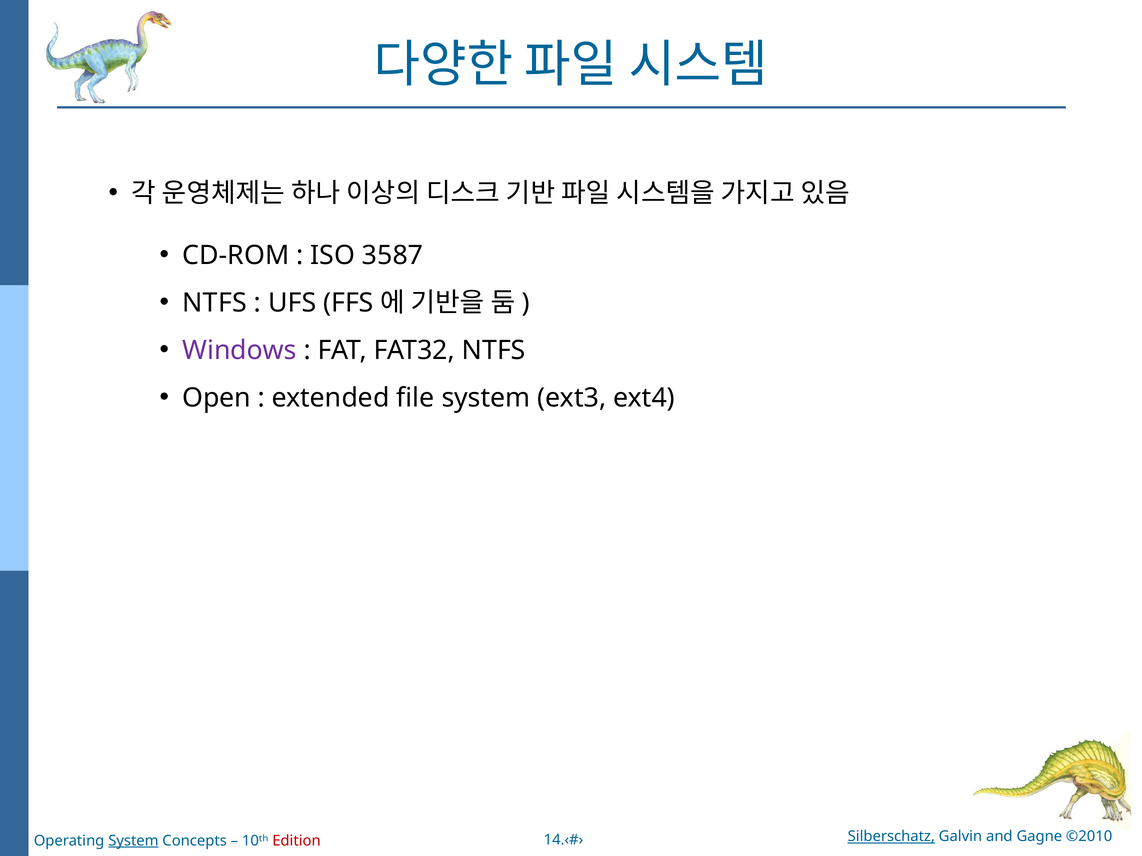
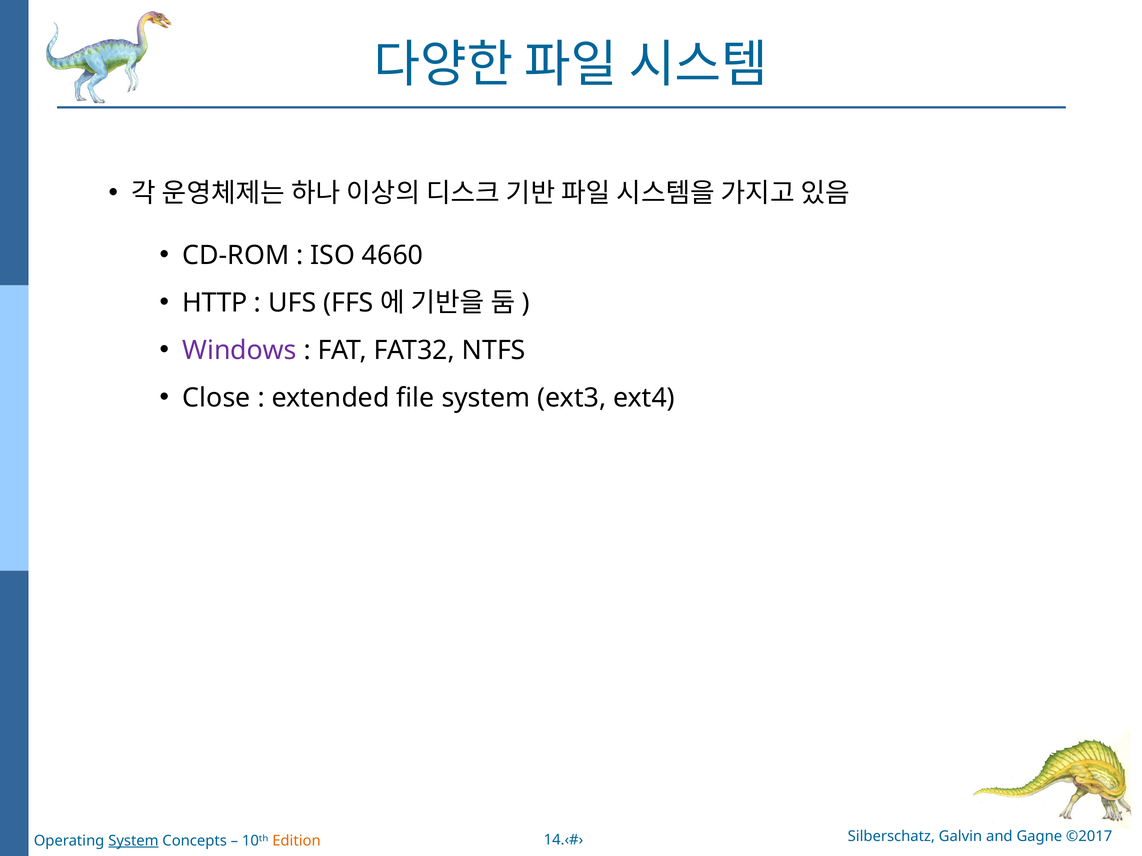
3587: 3587 -> 4660 (393, 256)
NTFS: NTFS -> HTTP (215, 303)
Open: Open -> Close (216, 398)
Silberschatz underline: present -> none (891, 837)
©2010: ©2010 -> ©2017 (1089, 837)
Edition colour: red -> orange (296, 841)
